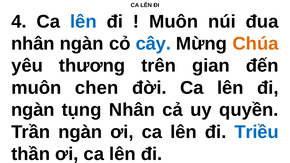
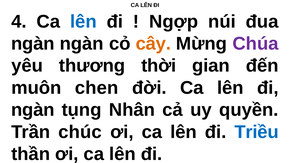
Muôn: Muôn -> Ngợp (174, 22)
nhân: nhân -> ngàn (33, 44)
cây colour: blue -> orange (153, 44)
Chúa colour: orange -> purple (255, 44)
trên: trên -> thời (159, 66)
Trần ngàn: ngàn -> chúc (80, 132)
